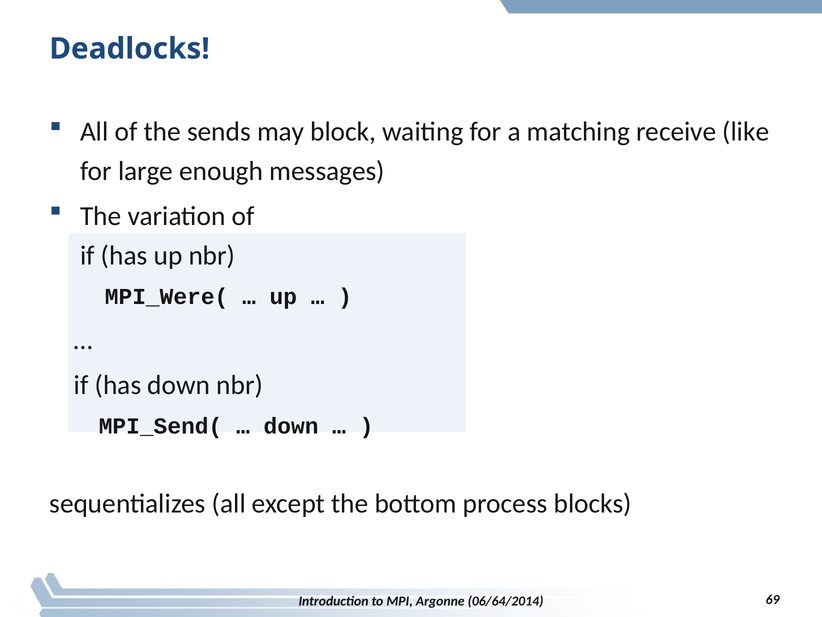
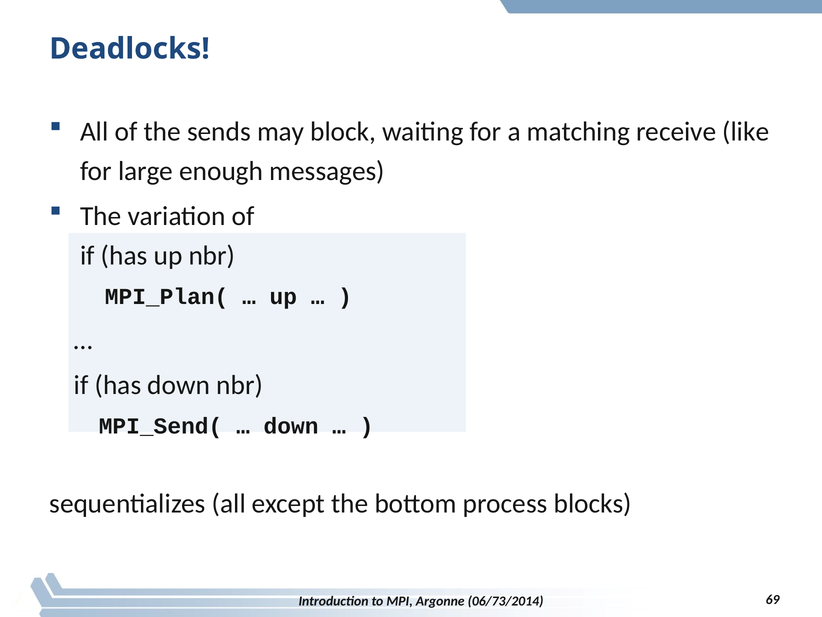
MPI_Were(: MPI_Were( -> MPI_Plan( (167, 297)
06/64/2014: 06/64/2014 -> 06/73/2014 (506, 601)
